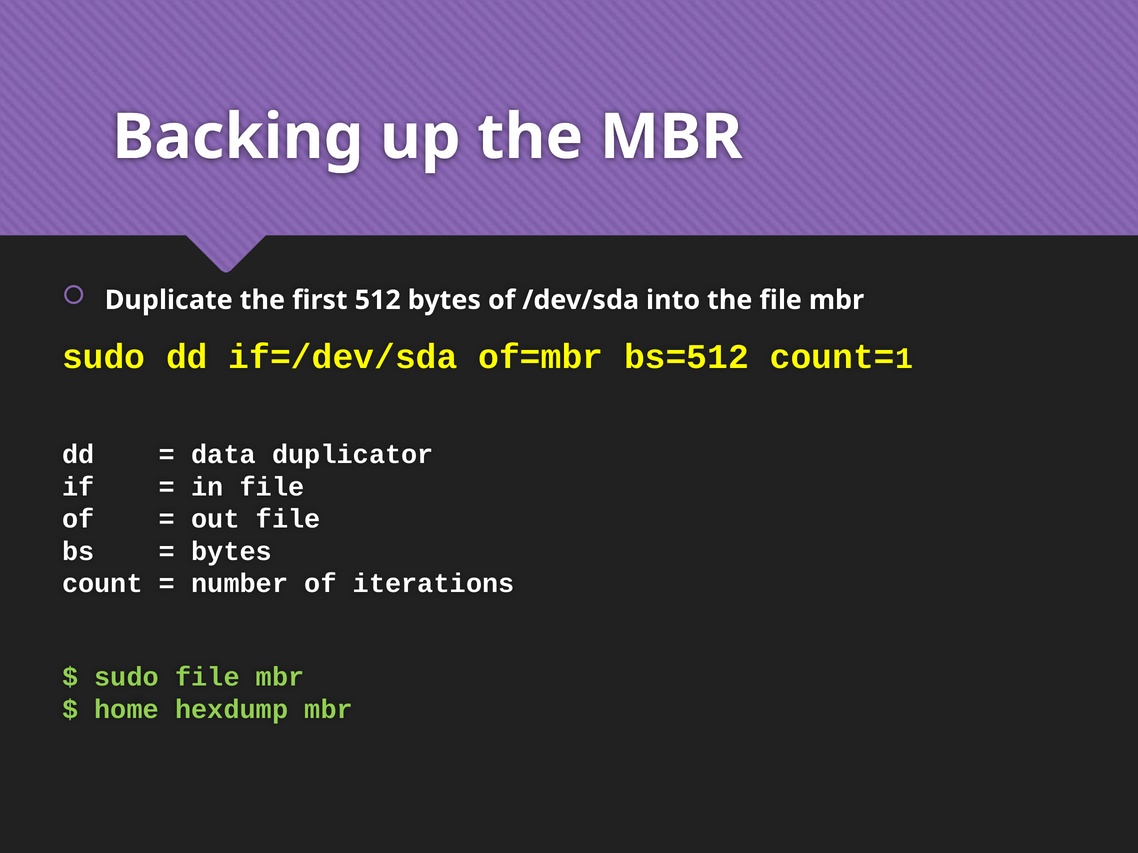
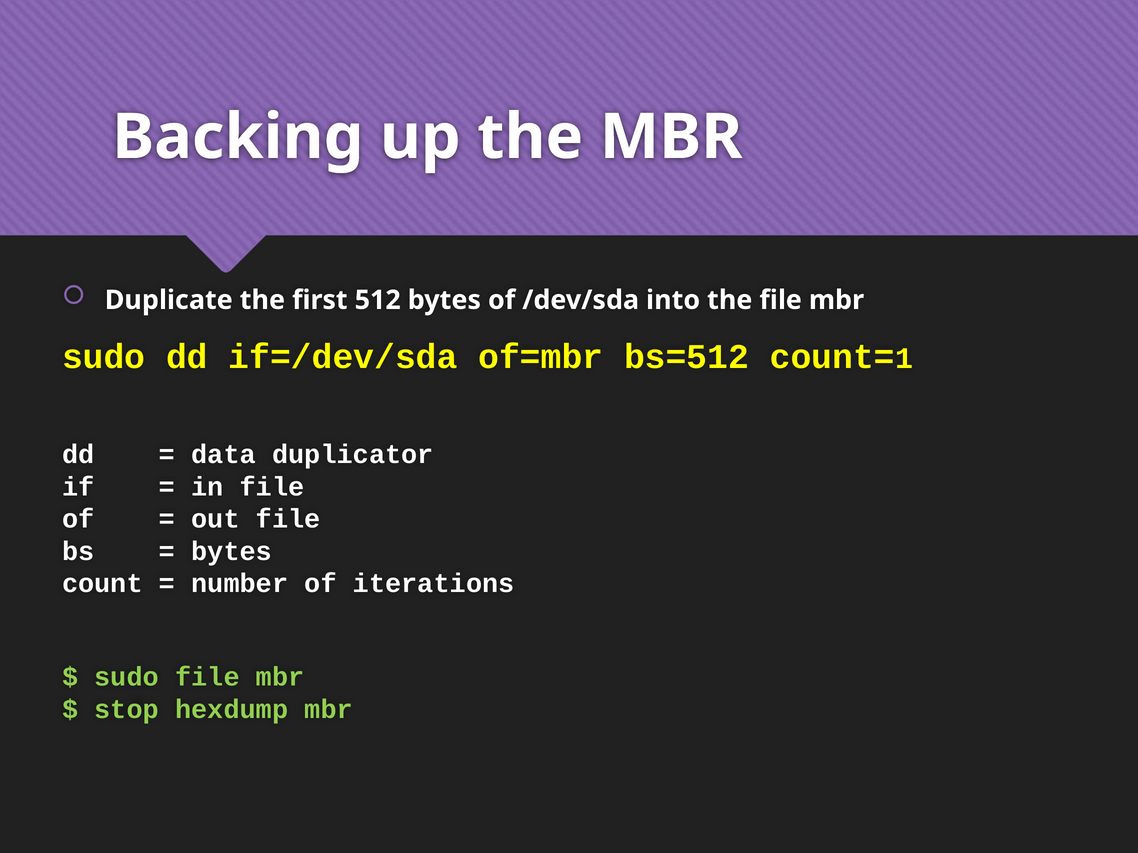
home: home -> stop (127, 710)
